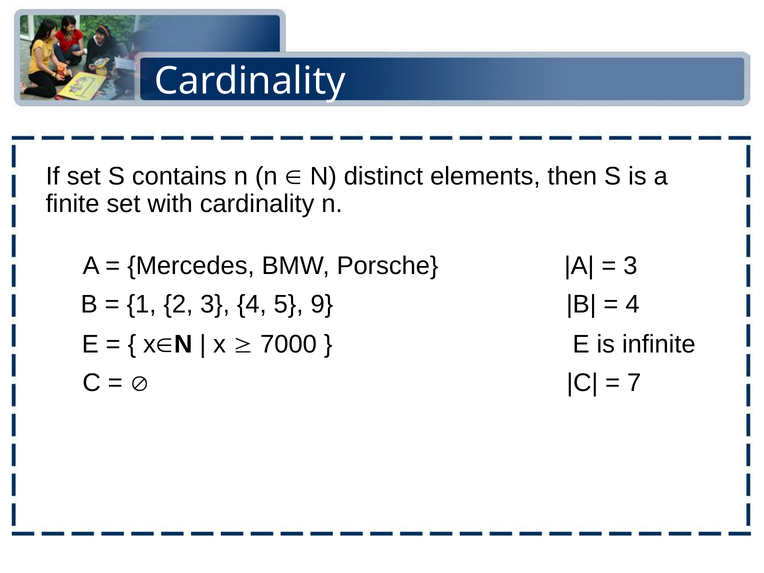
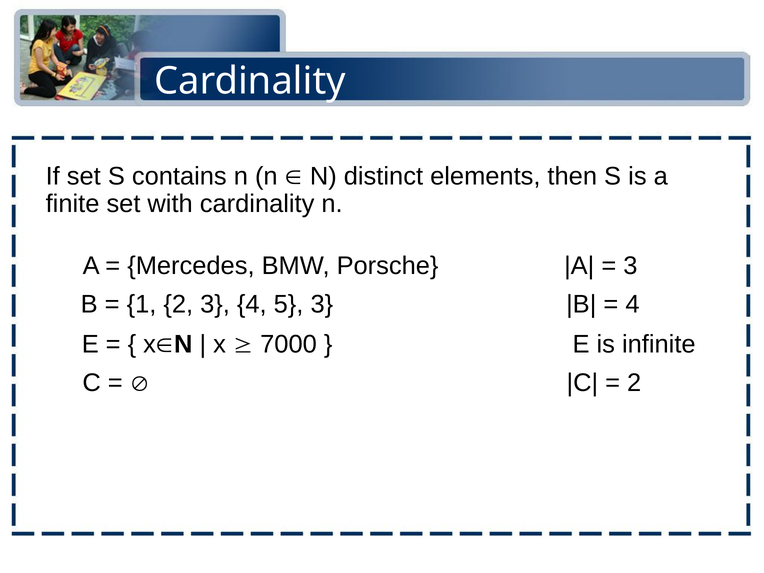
5 9: 9 -> 3 (322, 305)
7: 7 -> 2 (634, 383)
